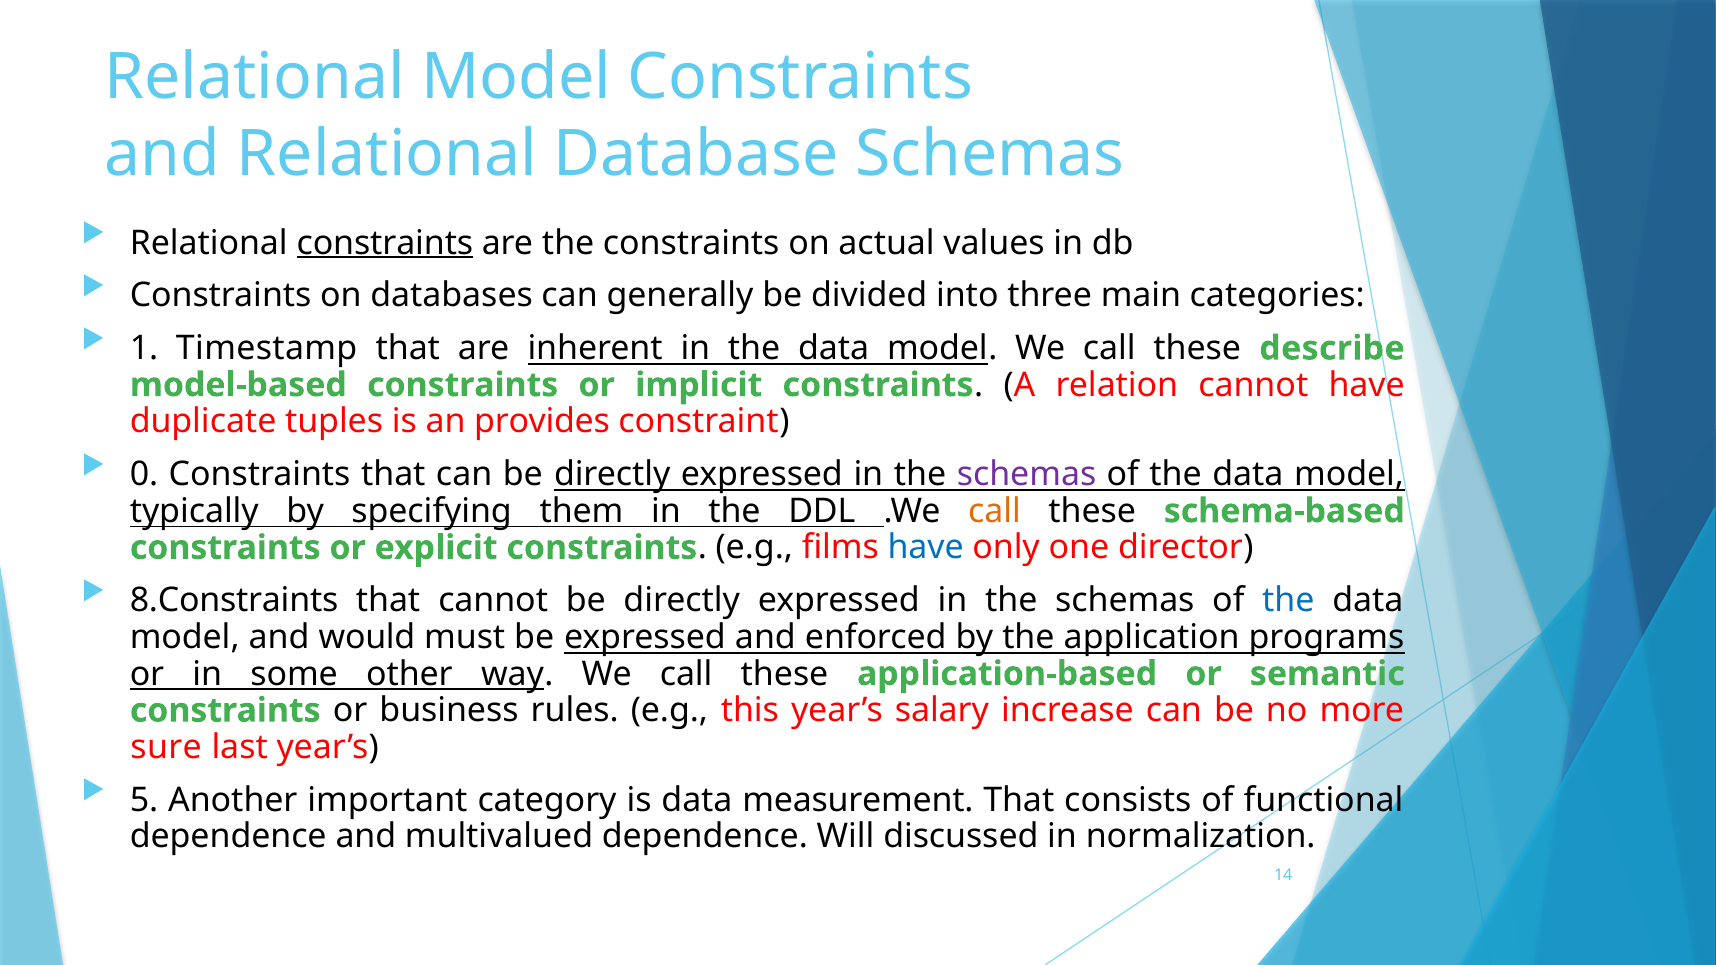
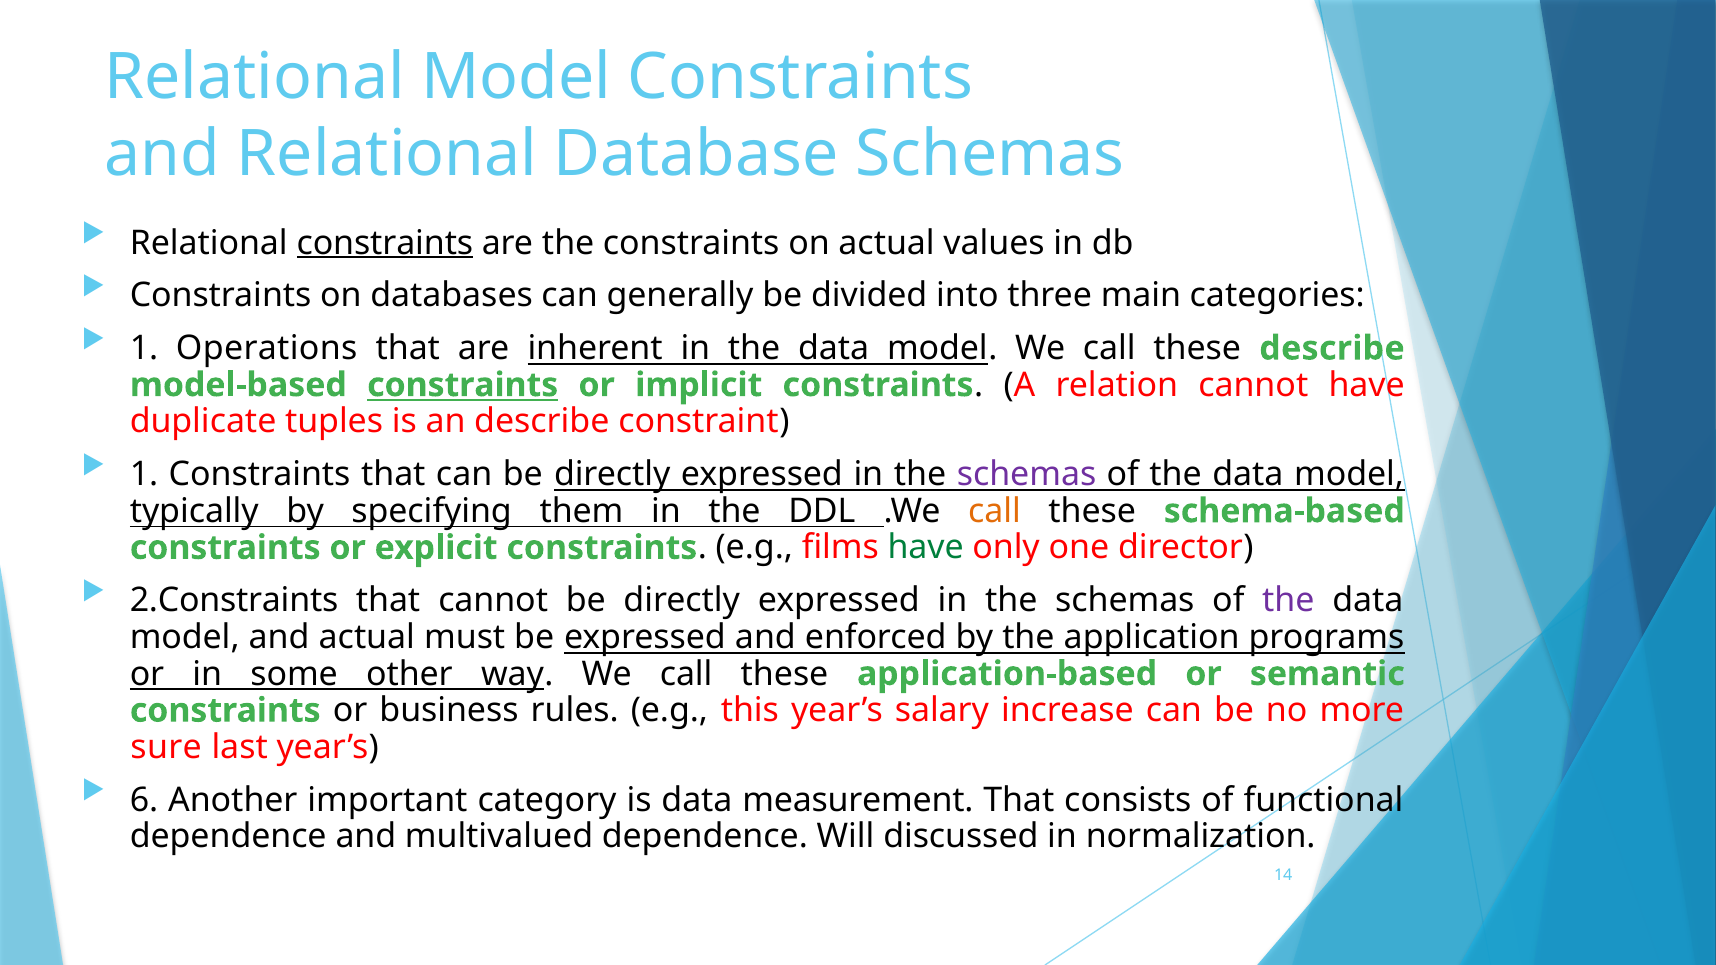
Timestamp: Timestamp -> Operations (267, 348)
constraints underline: none -> present (463, 385)
an provides: provides -> describe (542, 422)
0: 0 -> 1 (144, 475)
have colour: blue -> green (926, 548)
8.Constraints: 8.Constraints -> 2.Constraints (234, 601)
the colour: blue -> purple (1288, 601)
and would: would -> actual (367, 637)
5: 5 -> 6 (144, 800)
